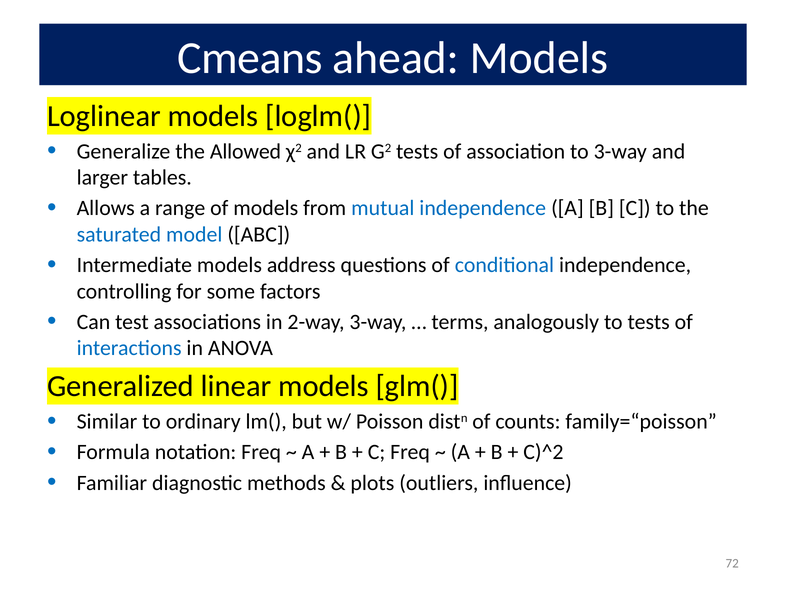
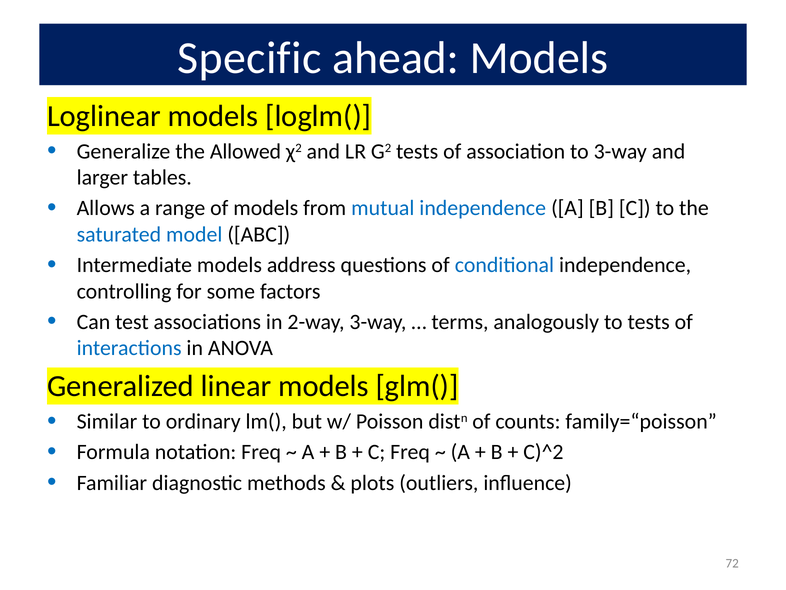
Cmeans: Cmeans -> Specific (249, 58)
